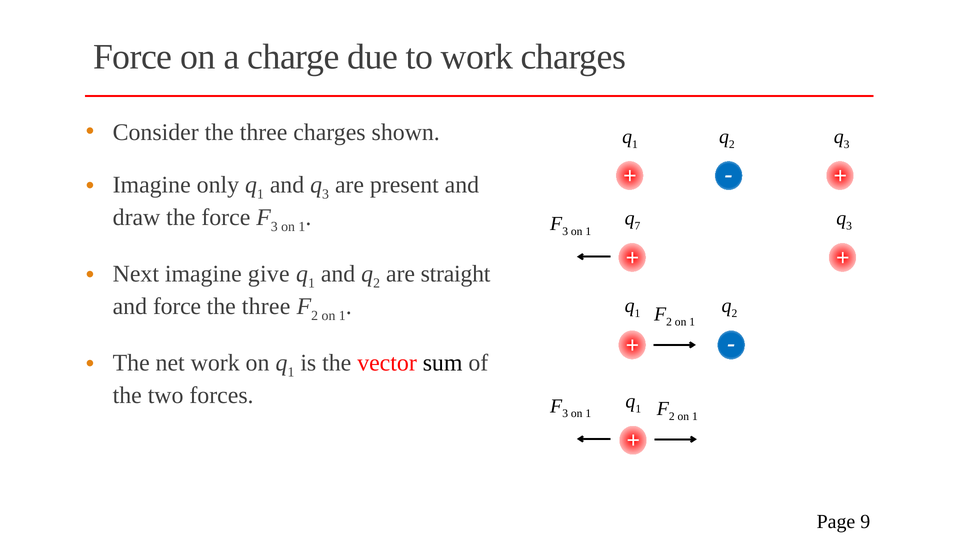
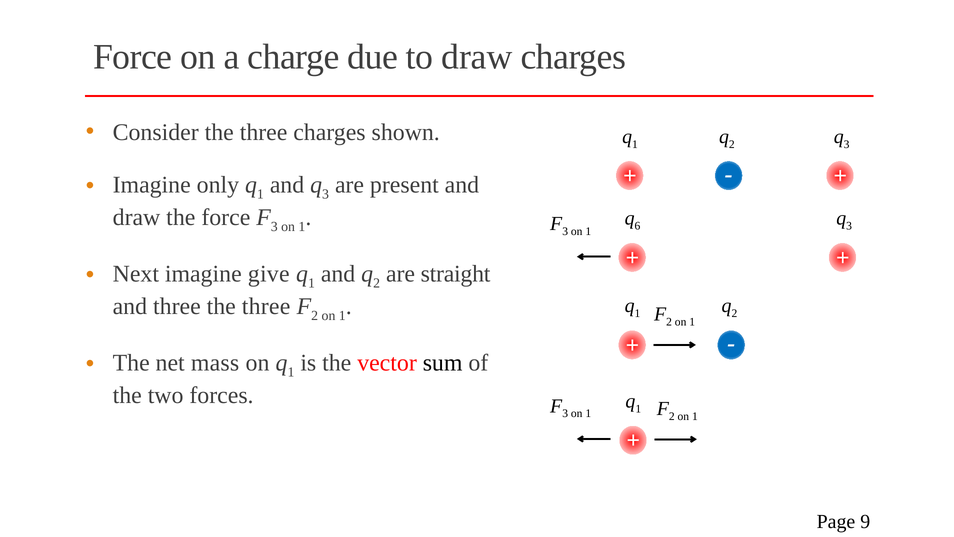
to work: work -> draw (477, 57)
7: 7 -> 6 (637, 226)
and force: force -> three (177, 306)
net work: work -> mass (215, 363)
